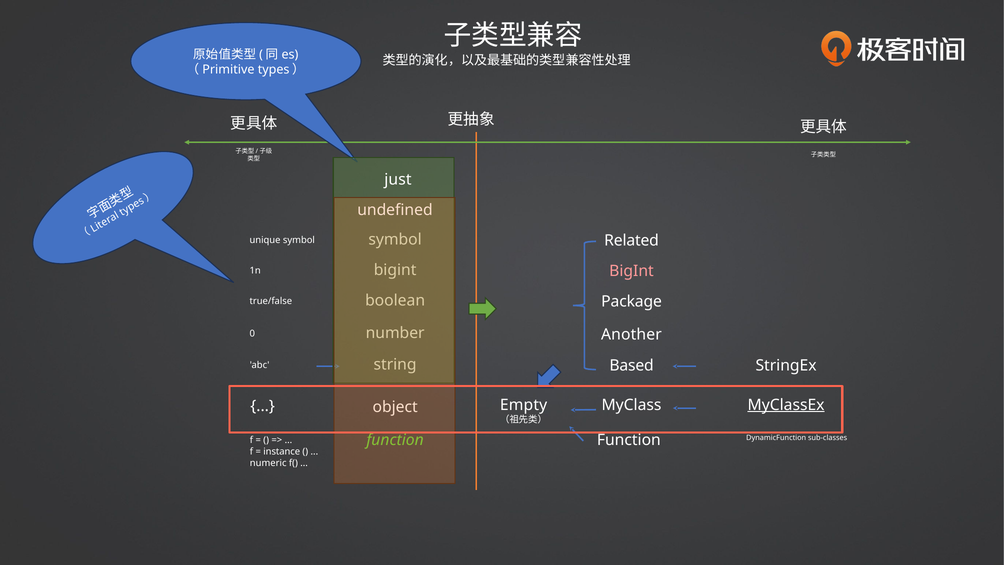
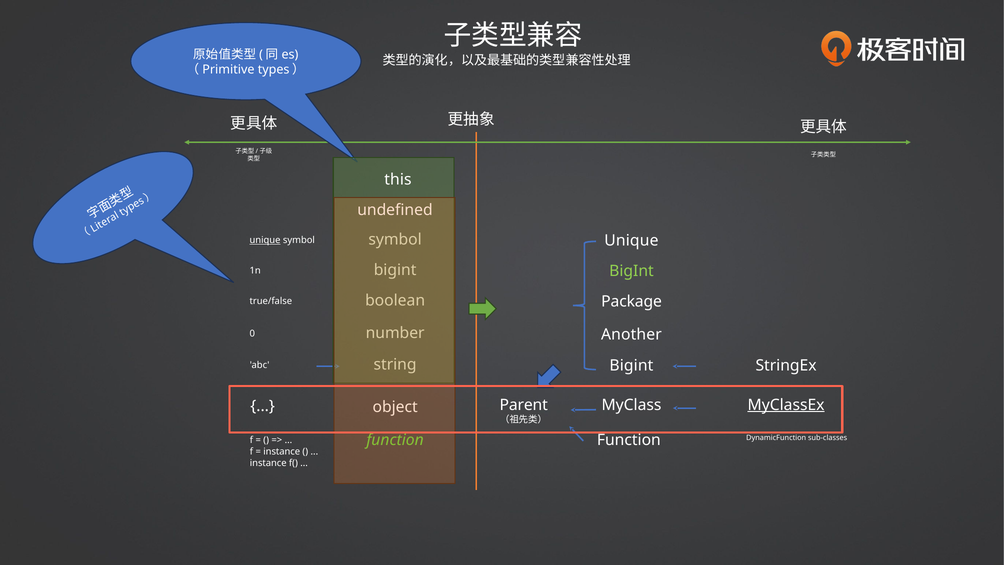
just: just -> this (398, 180)
unique underline: none -> present (265, 240)
Related: Related -> Unique (631, 241)
BigInt colour: pink -> light green (631, 271)
abc Based: Based -> Bigint (631, 366)
Empty: Empty -> Parent (524, 405)
numeric: numeric -> instance (268, 463)
